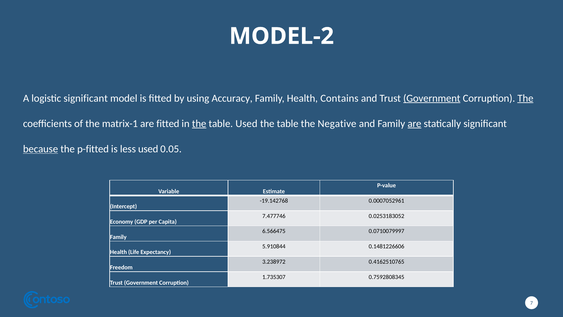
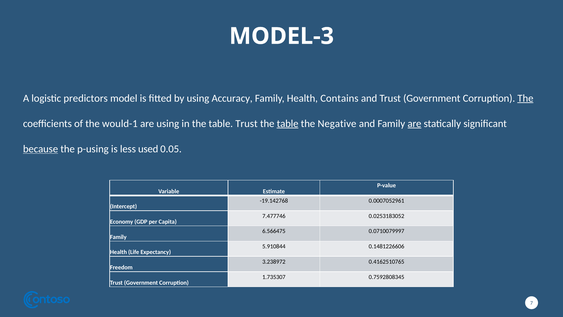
MODEL-2: MODEL-2 -> MODEL-3 (282, 36)
logistic significant: significant -> predictors (86, 98)
Government underline: present -> none (432, 98)
matrix-1: matrix-1 -> would-1 (120, 123)
are fitted: fitted -> using (168, 123)
the underline: present -> none (199, 123)
table Used: Used -> Trust (246, 123)
table underline: none -> present (288, 123)
p-fitted: p-fitted -> p-using (93, 149)
